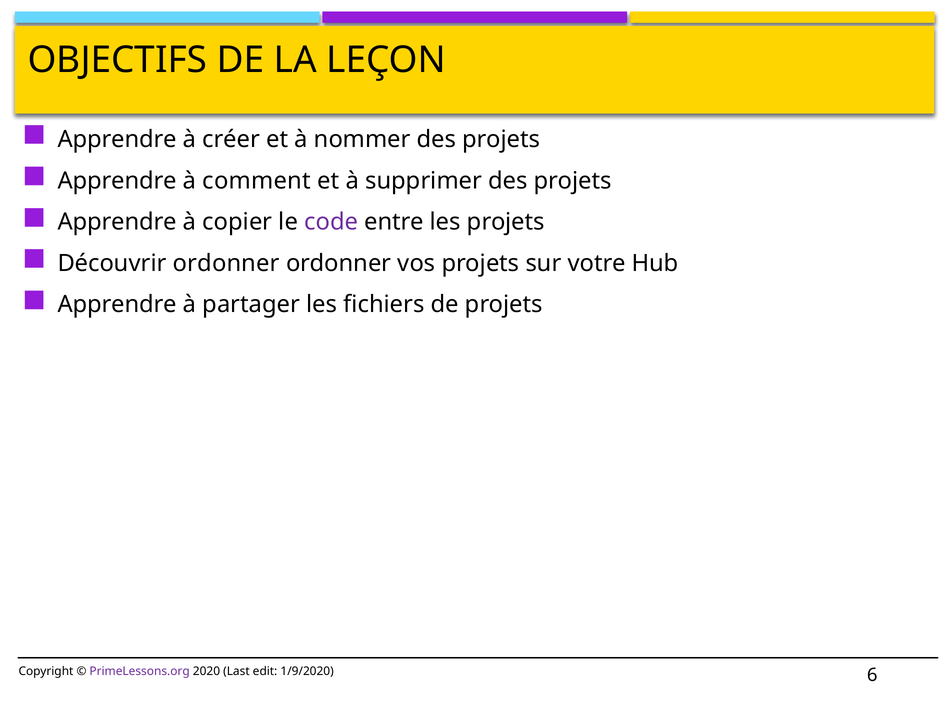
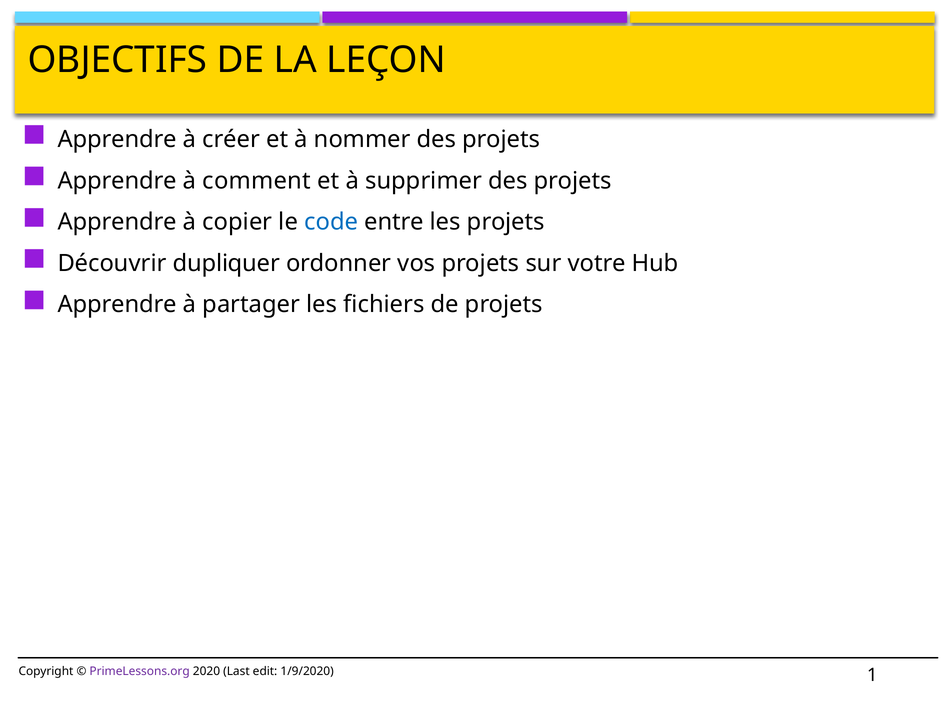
code colour: purple -> blue (331, 222)
Découvrir ordonner: ordonner -> dupliquer (226, 263)
6: 6 -> 1 (872, 675)
